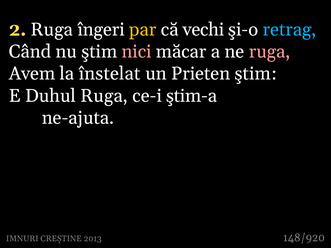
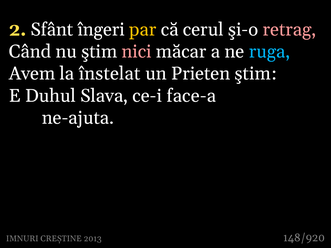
2 Ruga: Ruga -> Sfânt (52, 30)
vechi: vechi -> cerul (203, 30)
retrag colour: light blue -> pink (290, 30)
ruga colour: pink -> light blue (270, 52)
Duhul Ruga: Ruga -> Slava (104, 96)
ştim-a: ştim-a -> face-a (191, 96)
